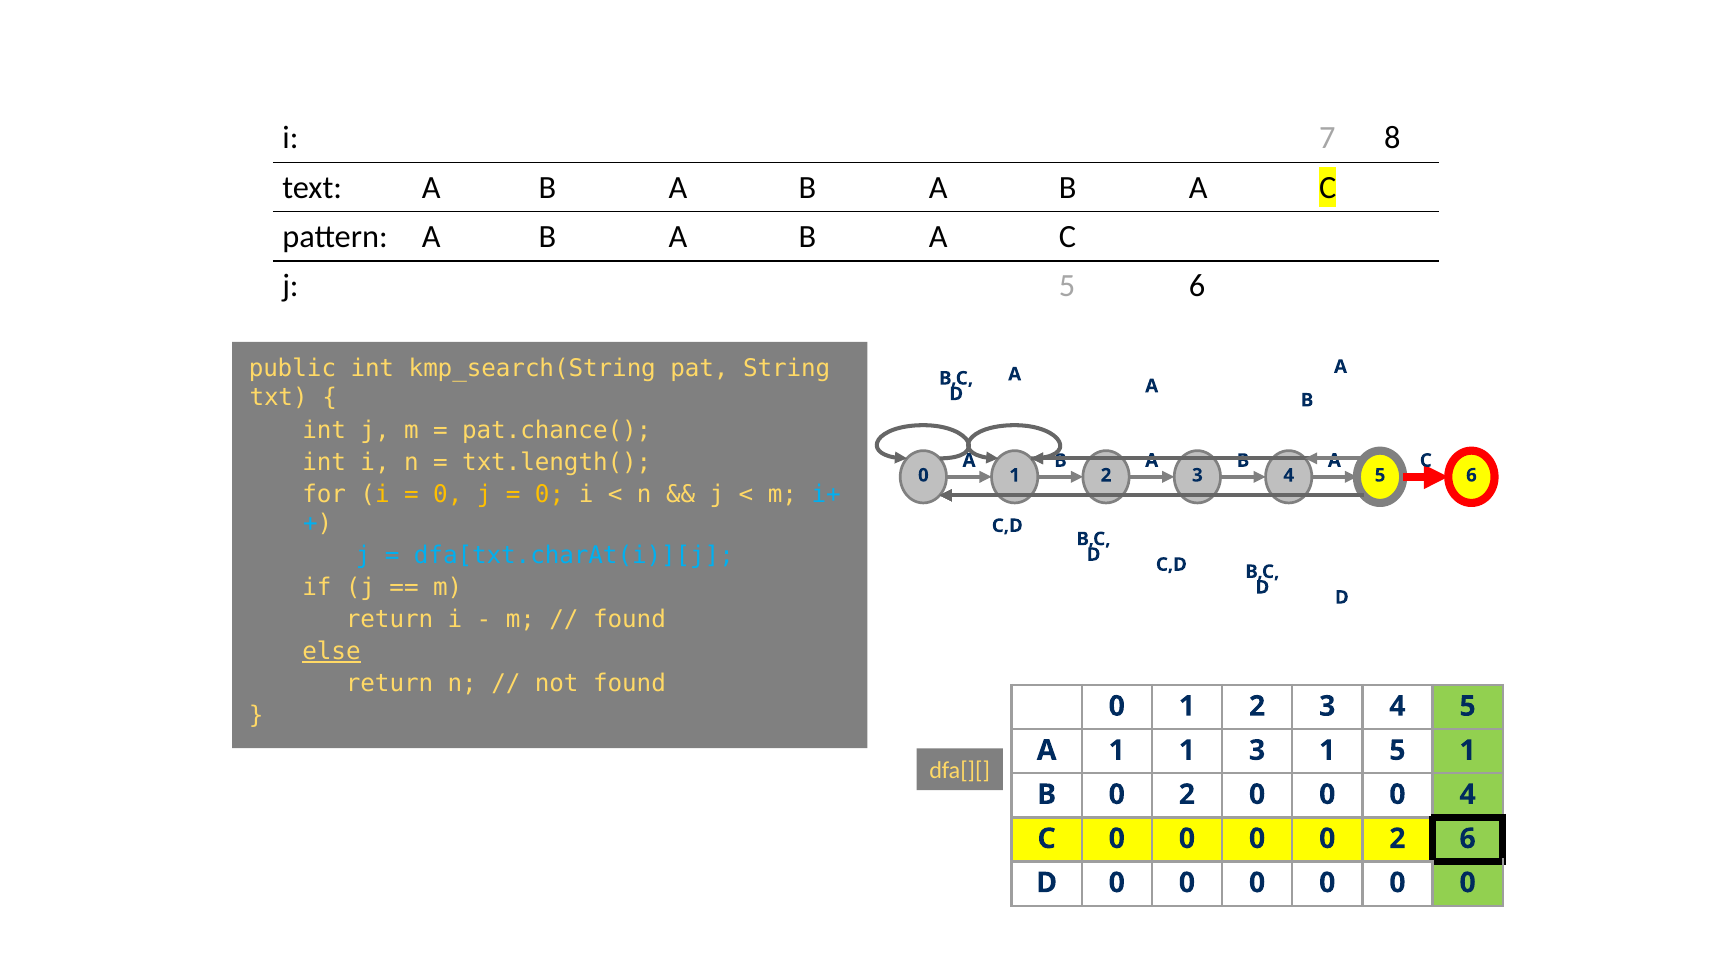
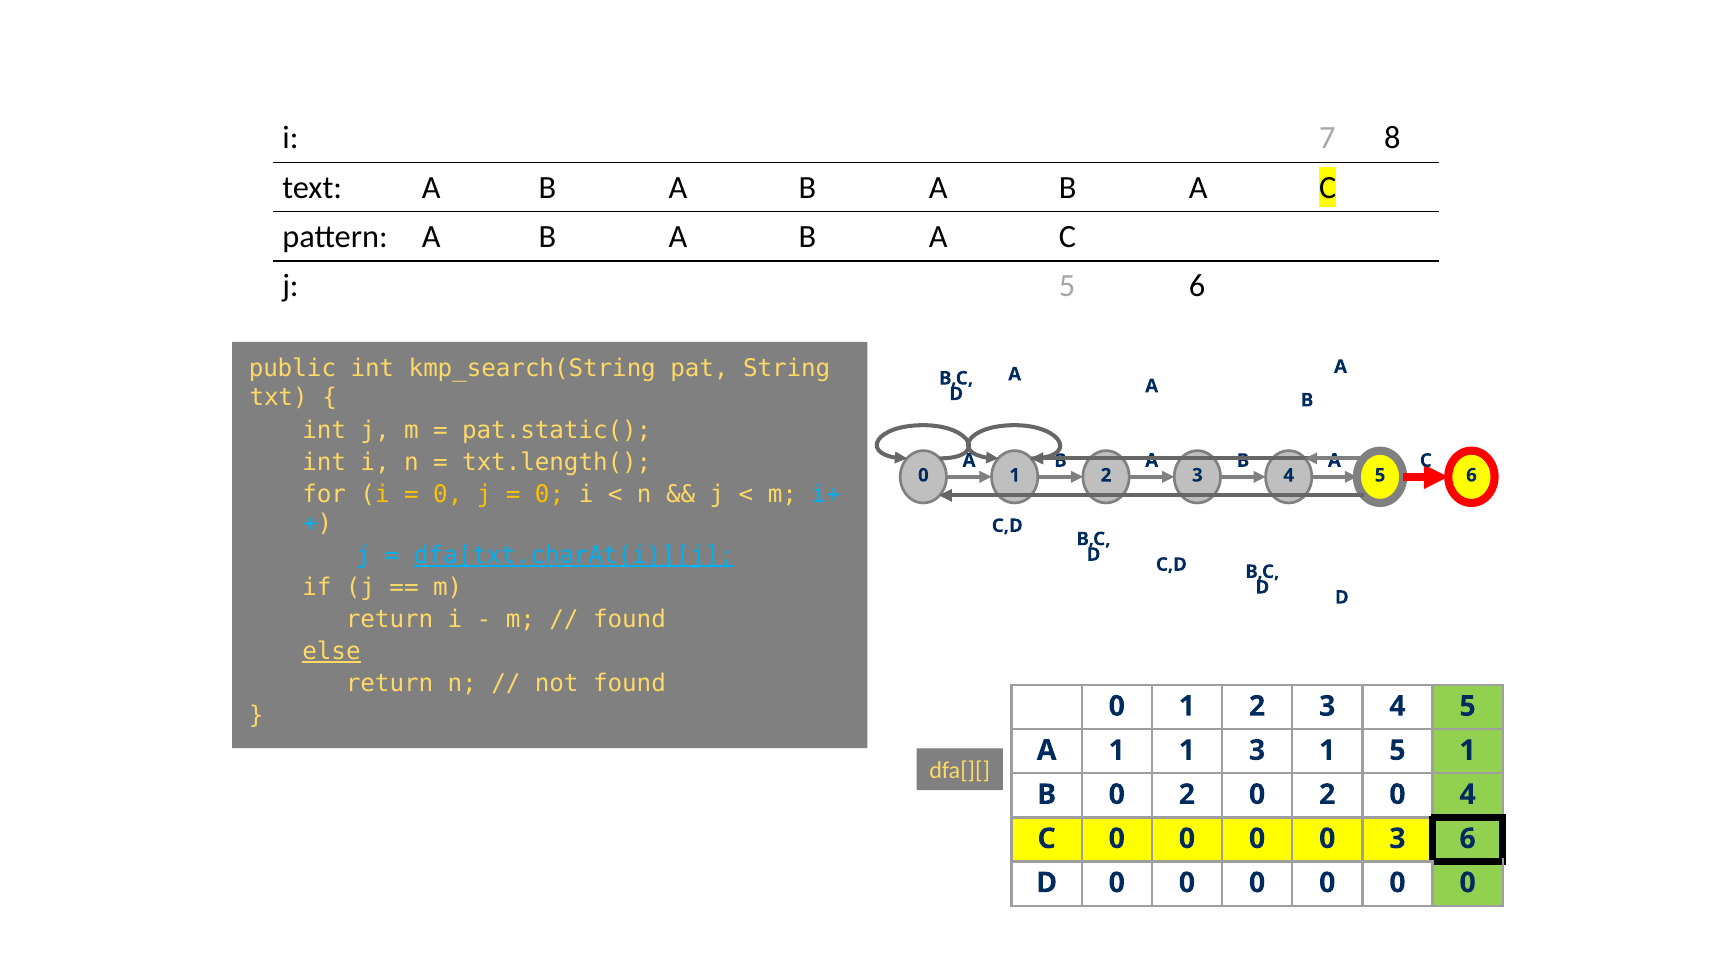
pat.chance(: pat.chance( -> pat.static( (557, 430)
dfa[txt.charAt(i)][j underline: none -> present (574, 555)
2 0 0: 0 -> 2 (1327, 794)
0 0 2: 2 -> 3 (1397, 838)
